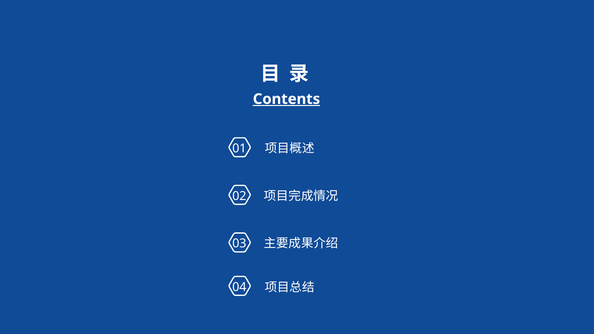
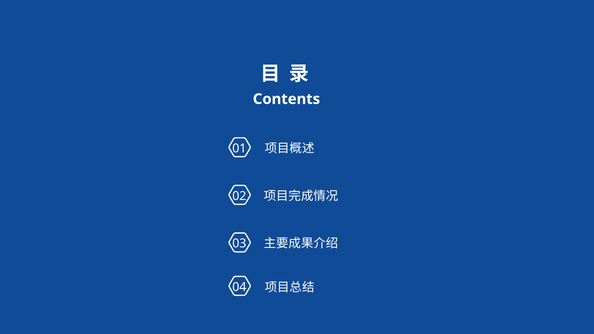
Contents underline: present -> none (286, 99)
